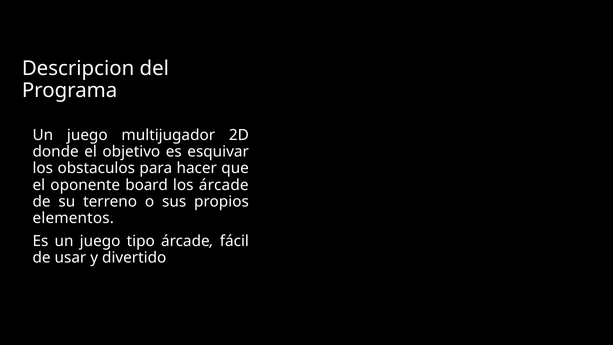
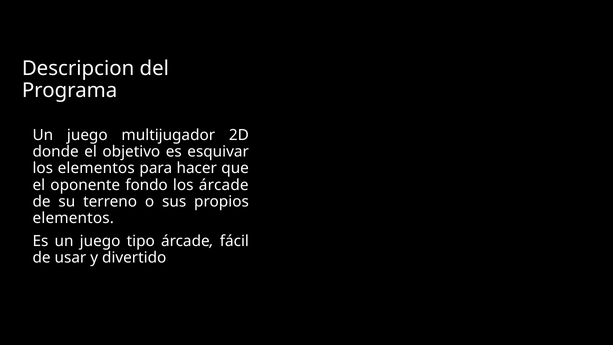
los obstaculos: obstaculos -> elementos (96, 168)
board: board -> fondo (147, 185)
